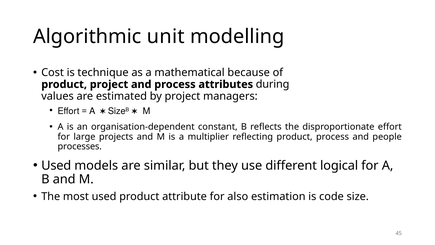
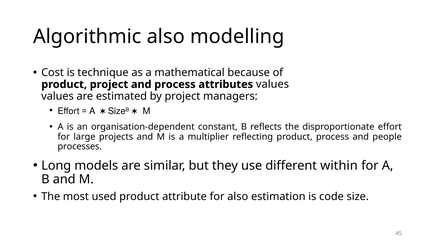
Algorithmic unit: unit -> also (166, 37)
attributes during: during -> values (272, 84)
Used: Used -> Long (56, 165)
logical: logical -> within (339, 165)
